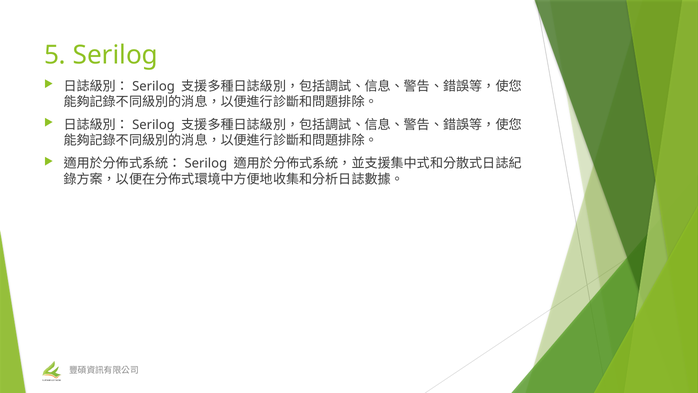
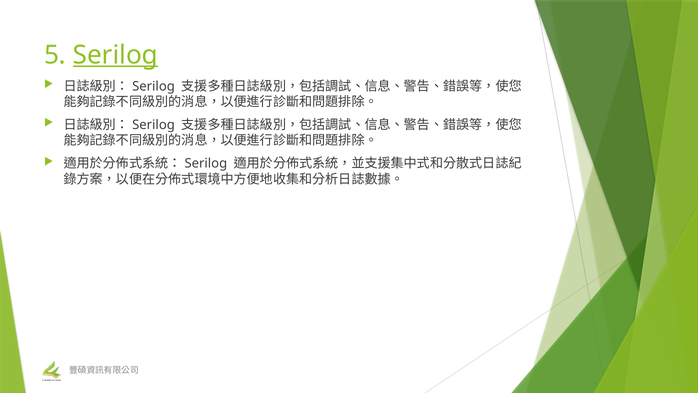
Serilog underline: none -> present (115, 55)
